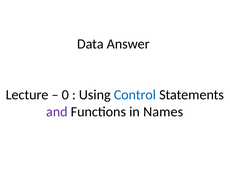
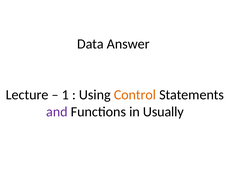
0: 0 -> 1 (65, 95)
Control colour: blue -> orange (135, 95)
Names: Names -> Usually (163, 111)
